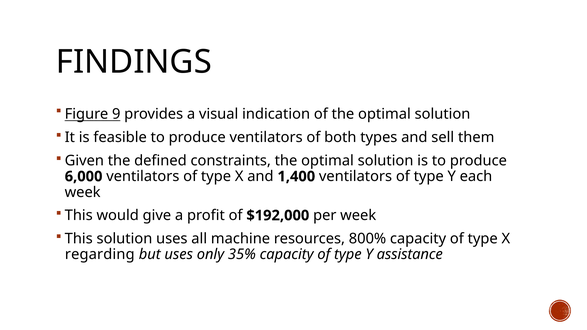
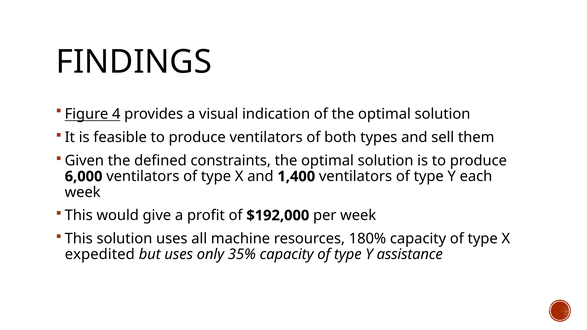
9: 9 -> 4 (116, 114)
800%: 800% -> 180% (367, 239)
regarding: regarding -> expedited (100, 255)
